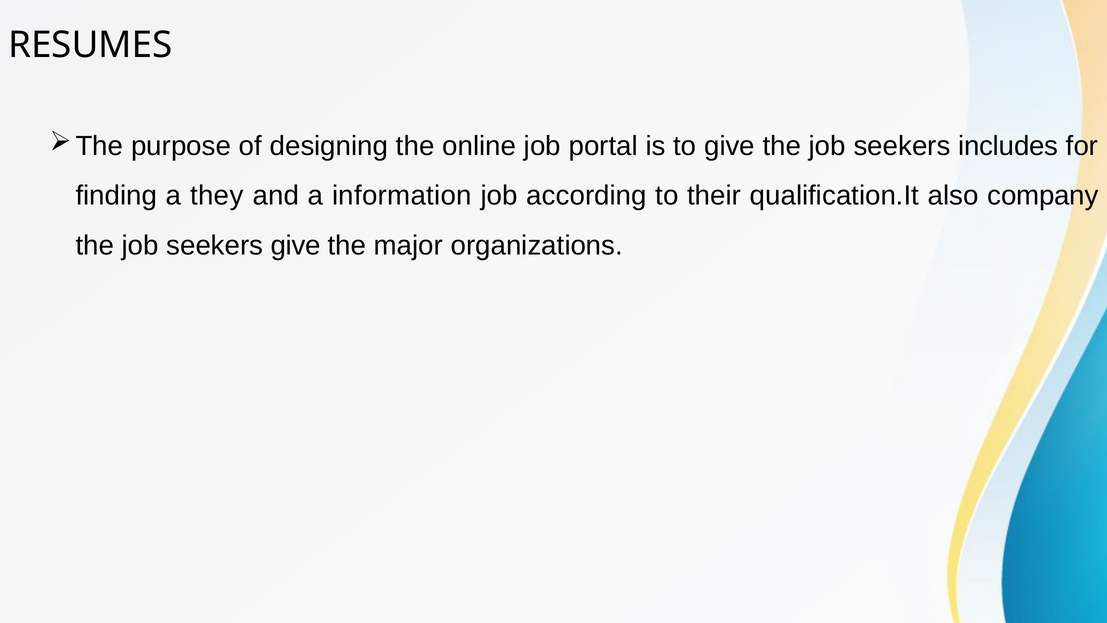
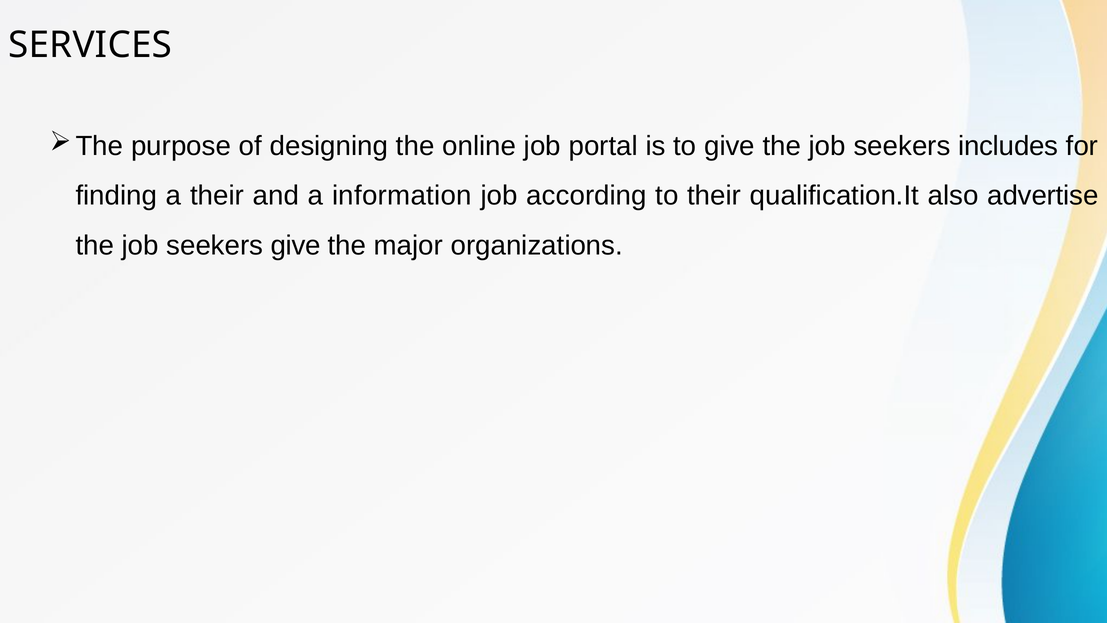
RESUMES: RESUMES -> SERVICES (90, 45)
a they: they -> their (217, 196)
company: company -> advertise (1043, 196)
